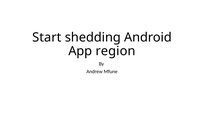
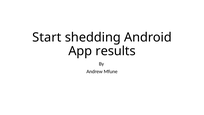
region: region -> results (116, 51)
